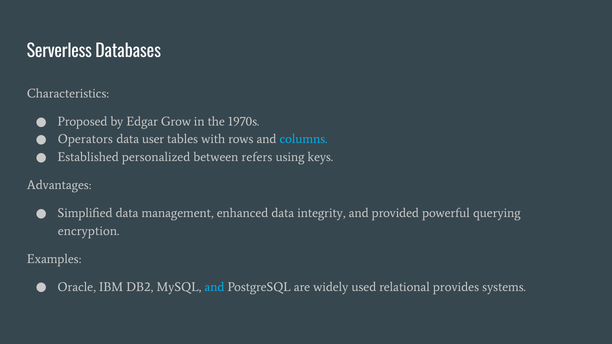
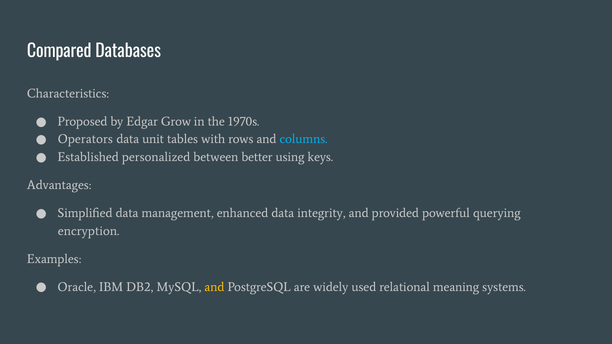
Serverless: Serverless -> Compared (59, 51)
user: user -> unit (153, 139)
refers: refers -> better (257, 157)
and colour: light blue -> yellow (214, 287)
provides: provides -> meaning (456, 287)
